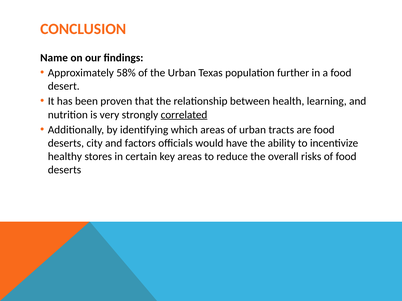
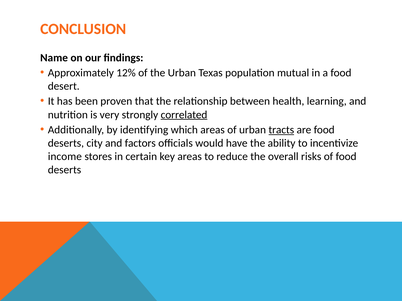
58%: 58% -> 12% (126, 73)
further: further -> mutual (293, 73)
tracts underline: none -> present (281, 130)
healthy: healthy -> income (65, 157)
